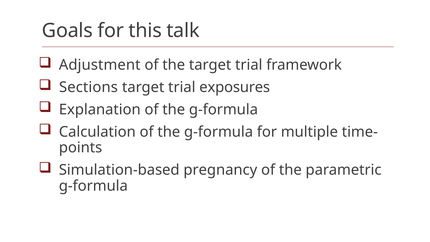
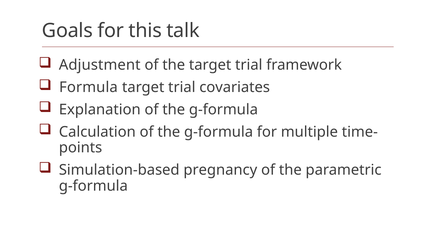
Sections: Sections -> Formula (88, 87)
exposures: exposures -> covariates (235, 87)
